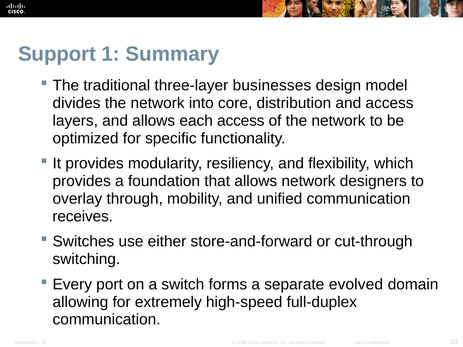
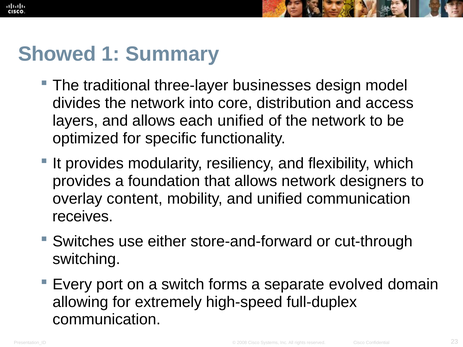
Support: Support -> Showed (57, 54)
each access: access -> unified (241, 121)
through: through -> content (135, 199)
